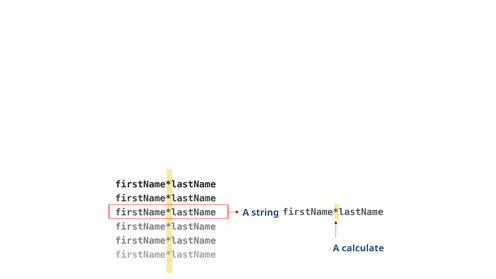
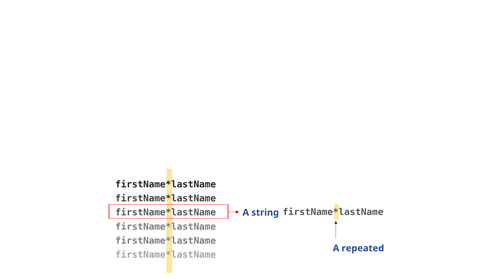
calculate: calculate -> repeated (363, 248)
